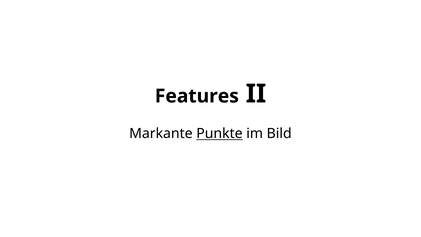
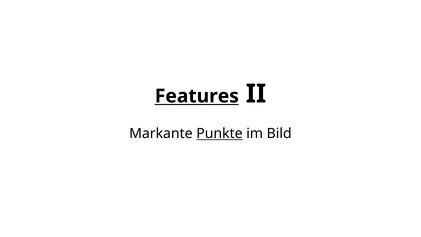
Features underline: none -> present (197, 96)
